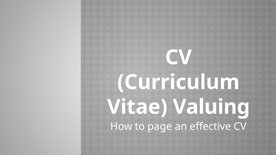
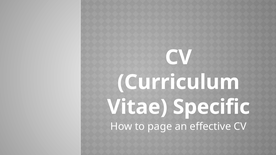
Valuing: Valuing -> Specific (211, 107)
